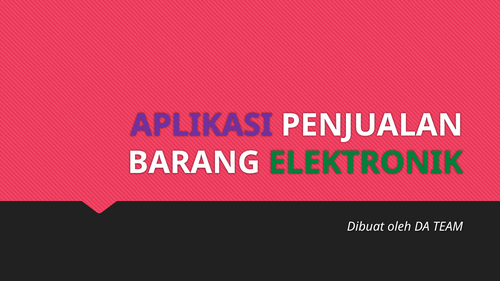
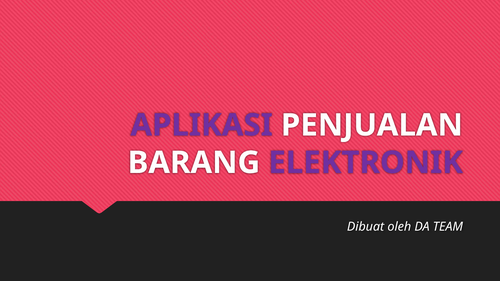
ELEKTRONIK colour: green -> purple (366, 163)
